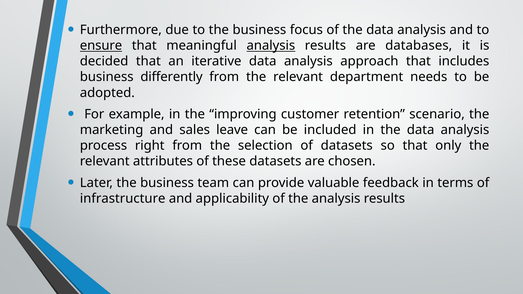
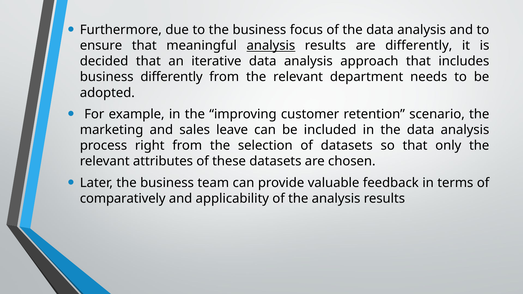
ensure underline: present -> none (101, 46)
are databases: databases -> differently (419, 46)
infrastructure: infrastructure -> comparatively (123, 199)
